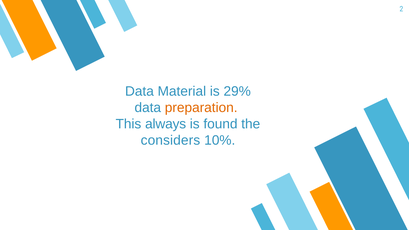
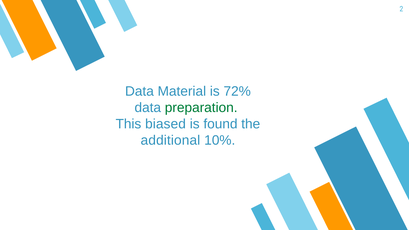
29%: 29% -> 72% (237, 91)
preparation colour: orange -> green (201, 108)
always: always -> biased (165, 124)
considers: considers -> additional (170, 141)
